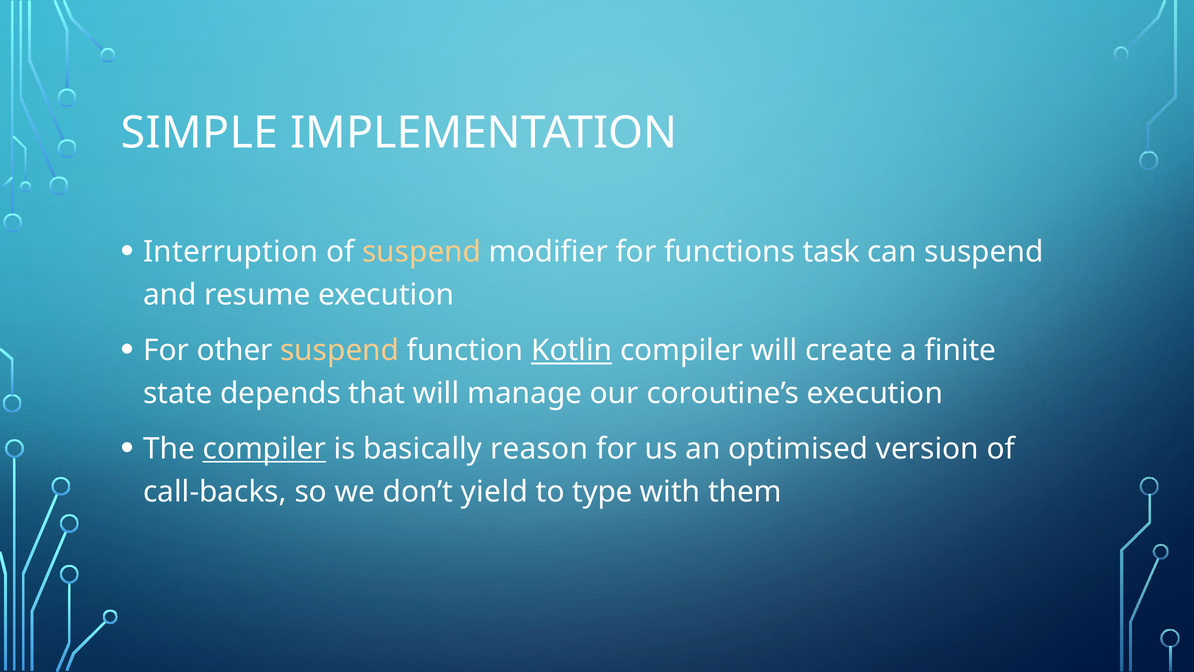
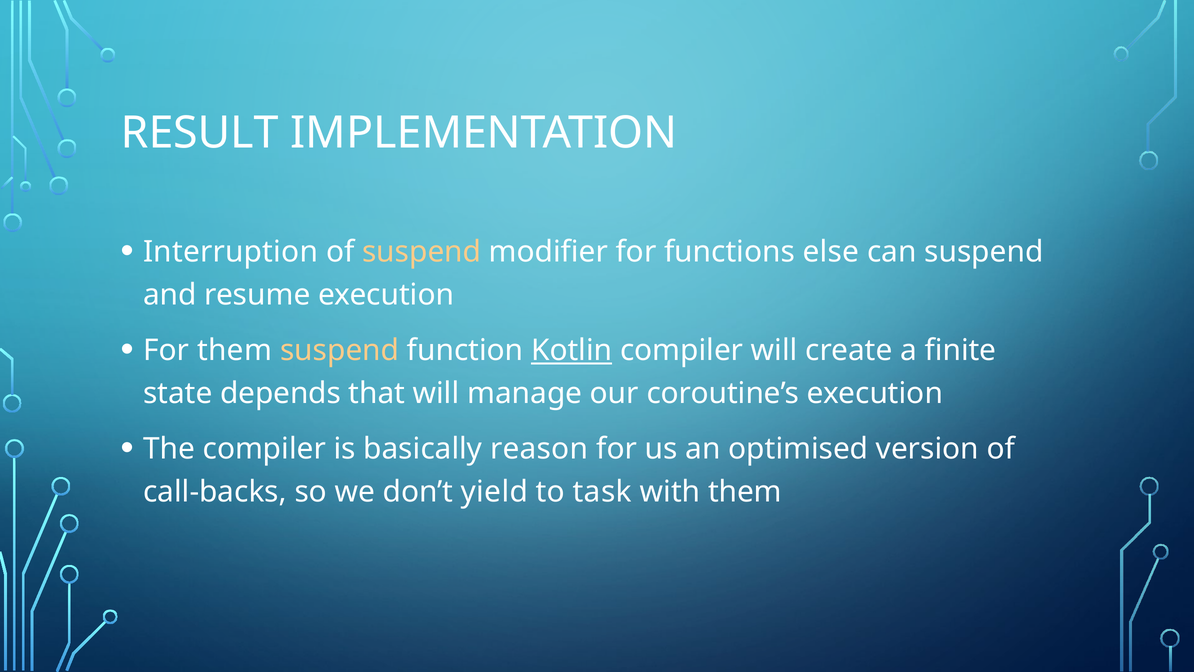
SIMPLE: SIMPLE -> RESULT (200, 133)
task: task -> else (831, 252)
For other: other -> them (234, 350)
compiler underline: present -> none (264, 449)
type: type -> task (602, 492)
